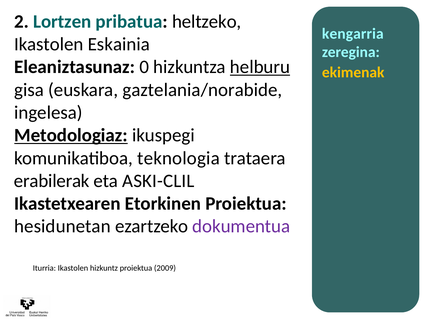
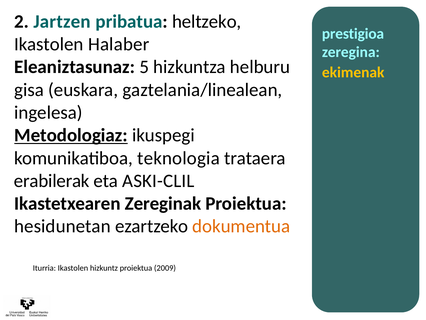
Lortzen: Lortzen -> Jartzen (62, 21)
kengarria: kengarria -> prestigioa (353, 34)
Eskainia: Eskainia -> Halaber (119, 44)
0: 0 -> 5 (144, 67)
helburu underline: present -> none (260, 67)
gaztelania/norabide: gaztelania/norabide -> gaztelania/linealean (202, 90)
Etorkinen: Etorkinen -> Zereginak (163, 203)
dokumentua colour: purple -> orange (241, 226)
